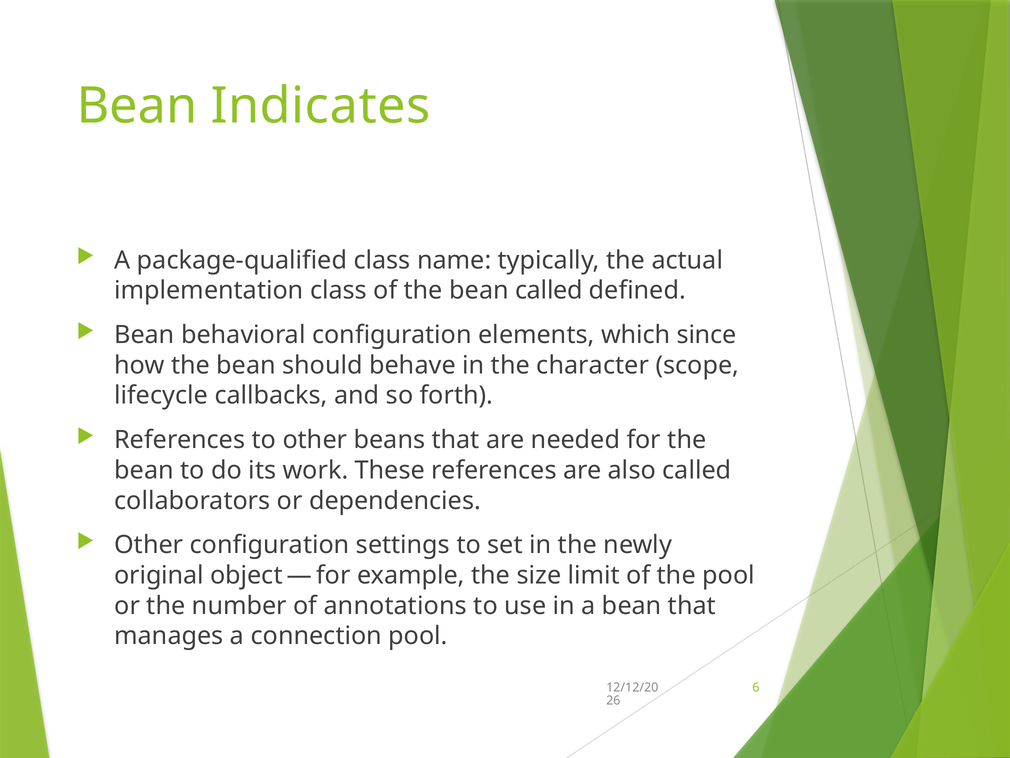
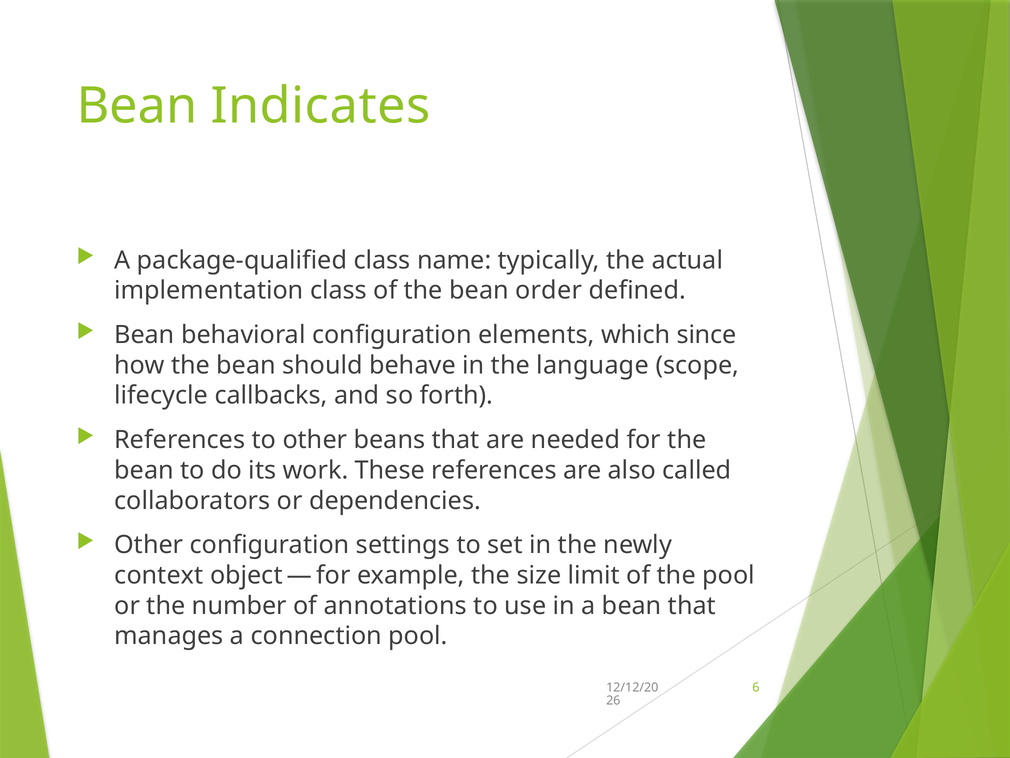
bean called: called -> order (549, 290)
character: character -> language (593, 365)
original: original -> context (159, 575)
